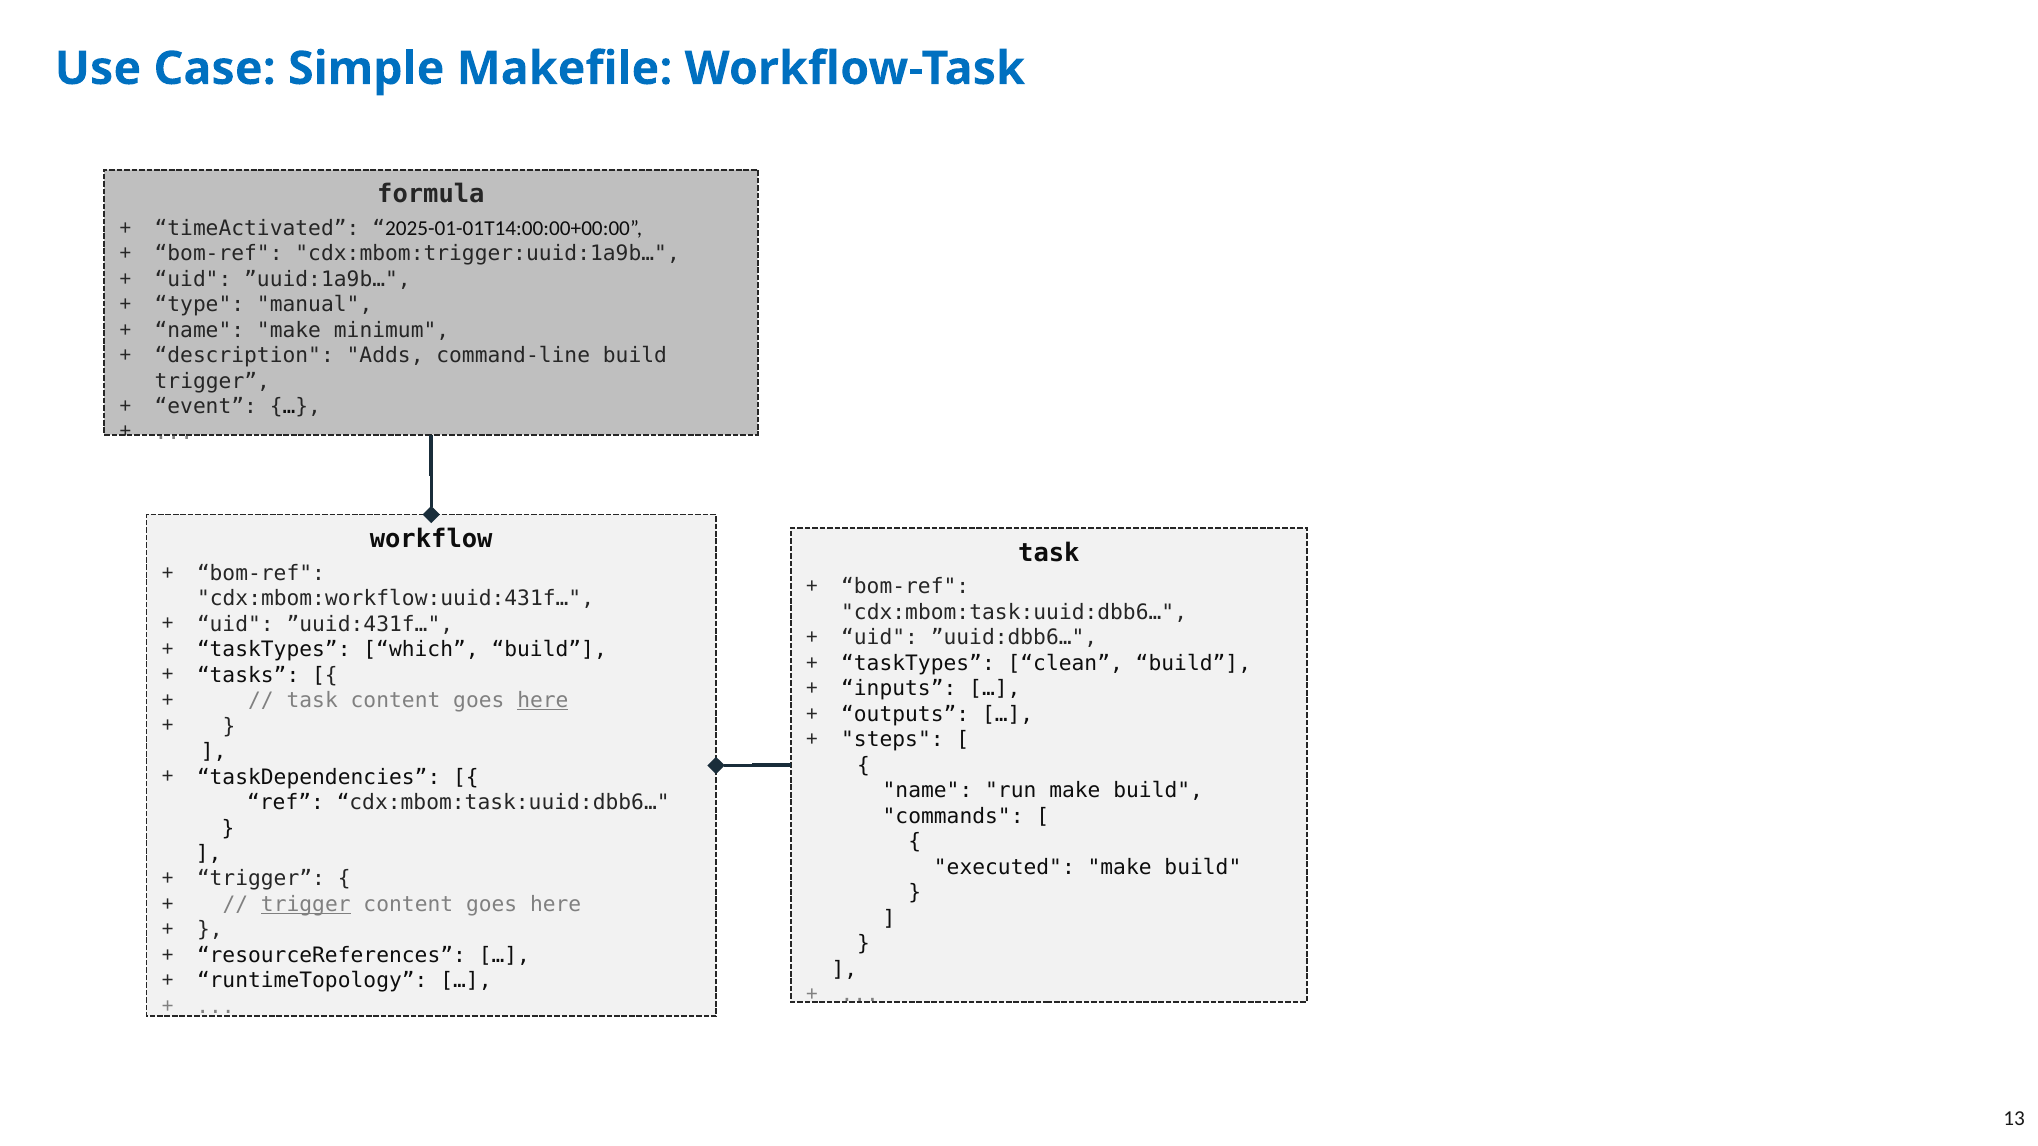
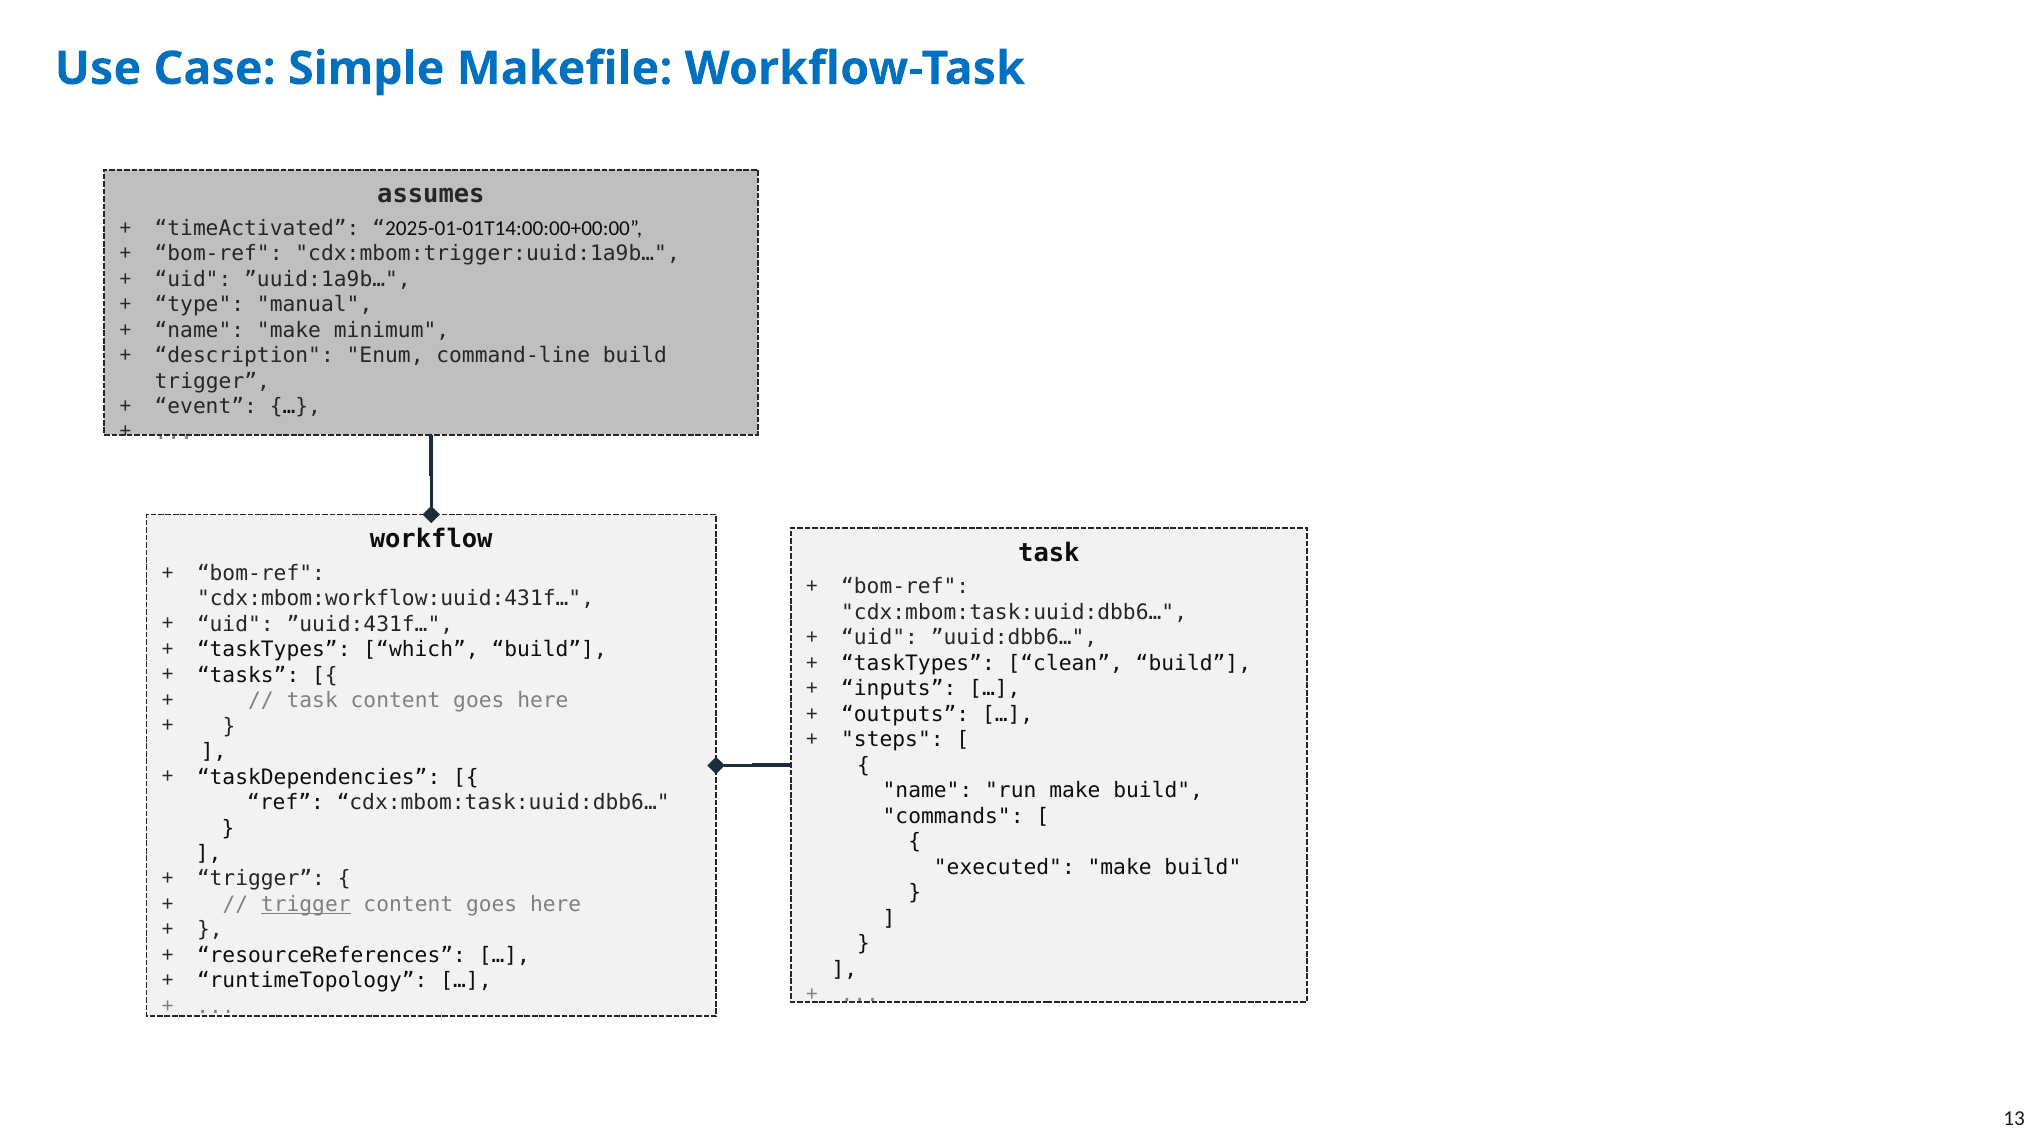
formula: formula -> assumes (431, 194)
Adds: Adds -> Enum (385, 356)
here underline: present -> none (543, 701)
